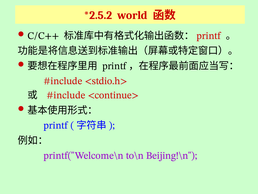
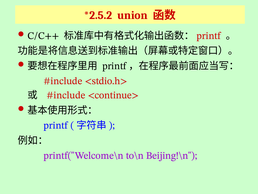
world: world -> union (132, 15)
